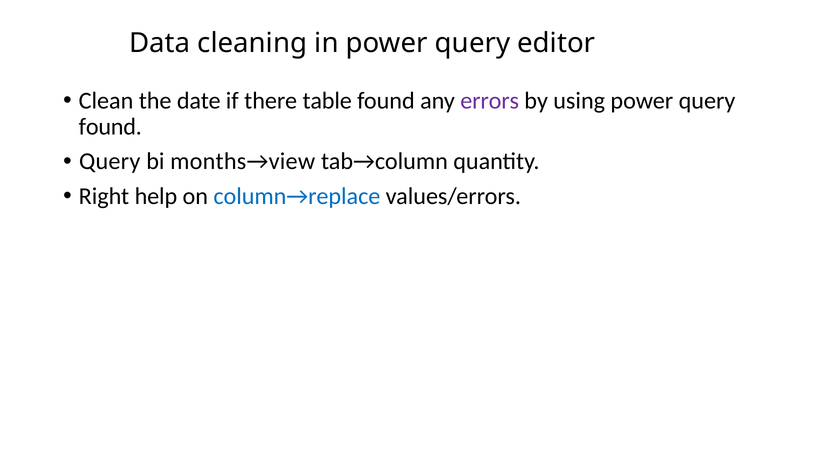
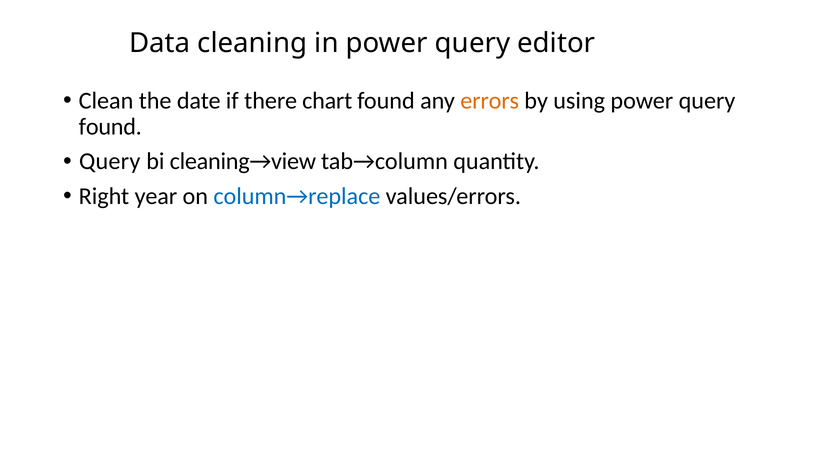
table: table -> chart (327, 101)
errors colour: purple -> orange (490, 101)
months→view: months→view -> cleaning→view (243, 162)
help: help -> year (156, 196)
